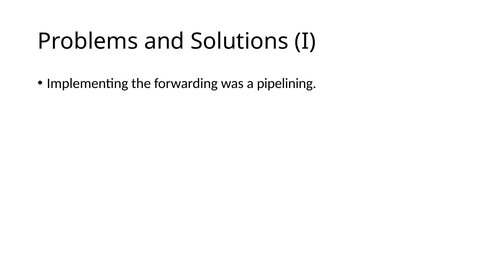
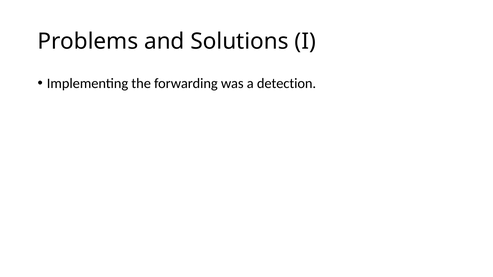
pipelining: pipelining -> detection (287, 83)
